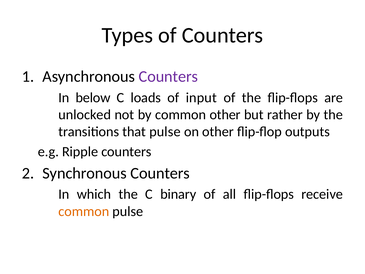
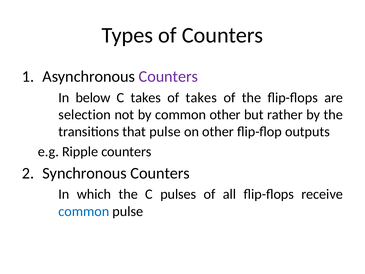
C loads: loads -> takes (146, 98)
of input: input -> takes (201, 98)
unlocked: unlocked -> selection (85, 115)
binary: binary -> pulses (178, 194)
common colour: orange -> blue (84, 211)
